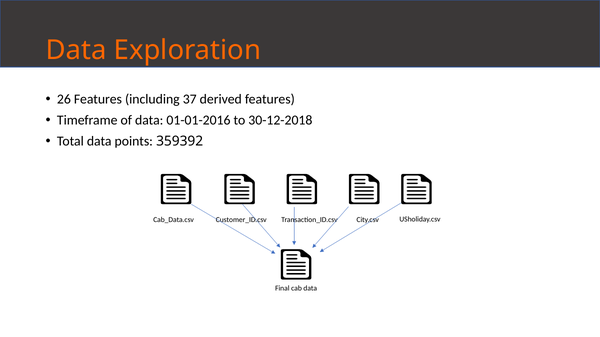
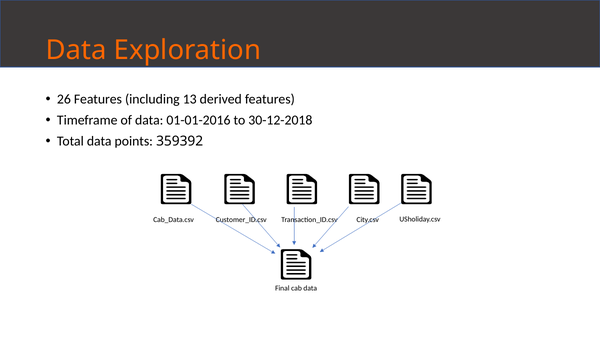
37: 37 -> 13 (190, 99)
